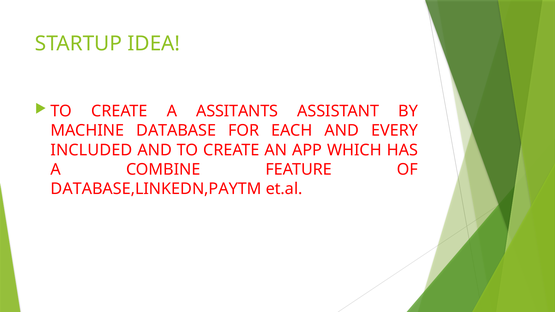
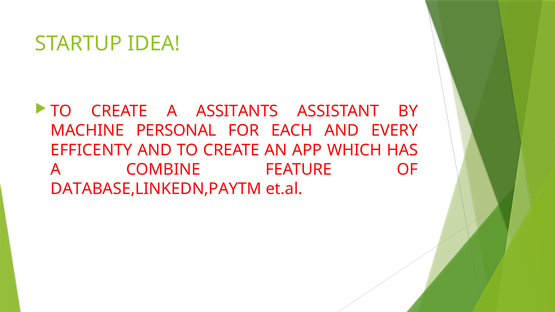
DATABASE: DATABASE -> PERSONAL (176, 131)
INCLUDED: INCLUDED -> EFFICENTY (91, 150)
